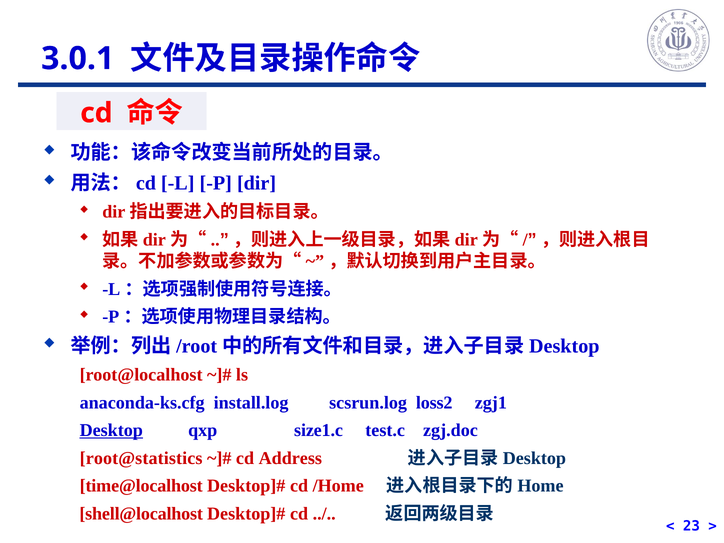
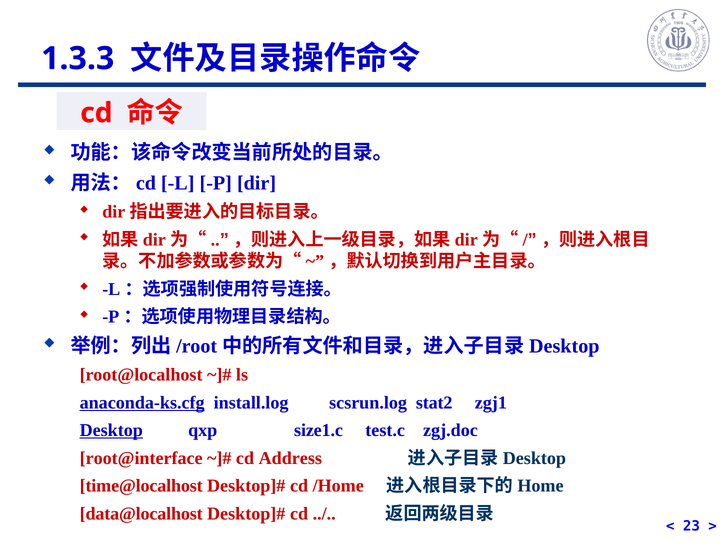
3.0.1: 3.0.1 -> 1.3.3 (78, 59)
anaconda-ks.cfg underline: none -> present (142, 403)
loss2: loss2 -> stat2 (434, 403)
root@statistics: root@statistics -> root@interface (141, 458)
shell@localhost: shell@localhost -> data@localhost (141, 514)
